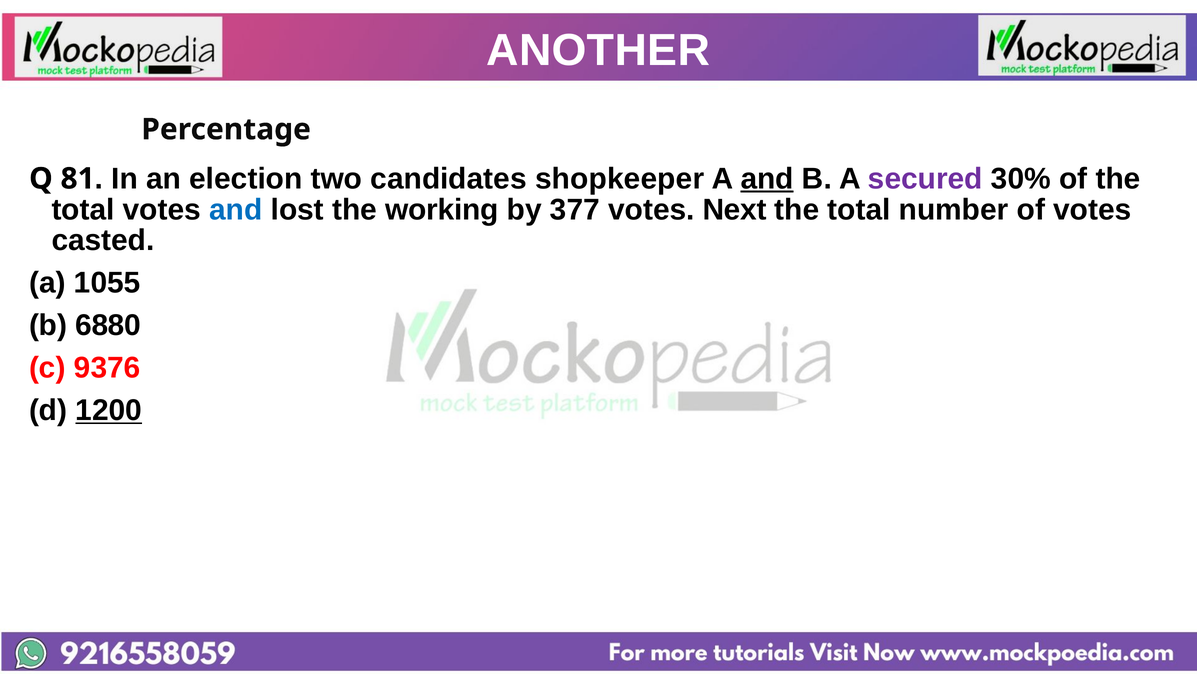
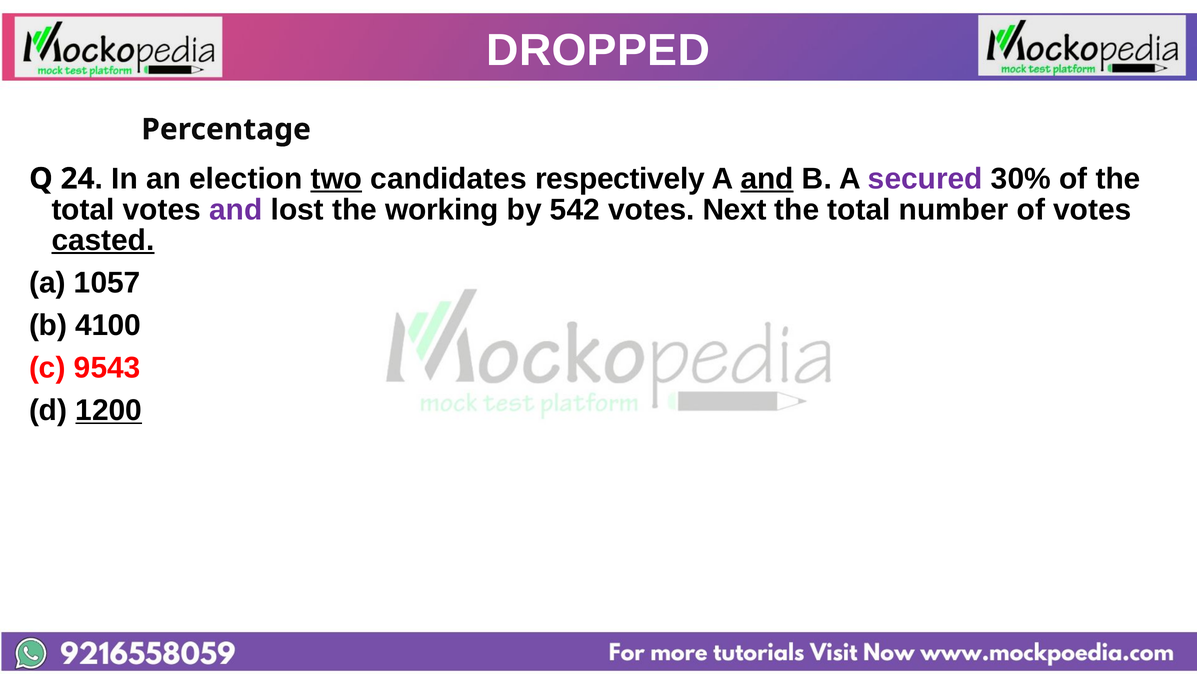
ANOTHER: ANOTHER -> DROPPED (598, 50)
81: 81 -> 24 (78, 179)
two underline: none -> present (336, 179)
shopkeeper: shopkeeper -> respectively (620, 179)
and colour: blue -> purple (236, 210)
377: 377 -> 542 (575, 210)
casted underline: none -> present (103, 240)
1055: 1055 -> 1057 (107, 282)
6880: 6880 -> 4100 (108, 325)
9376: 9376 -> 9543 (107, 367)
